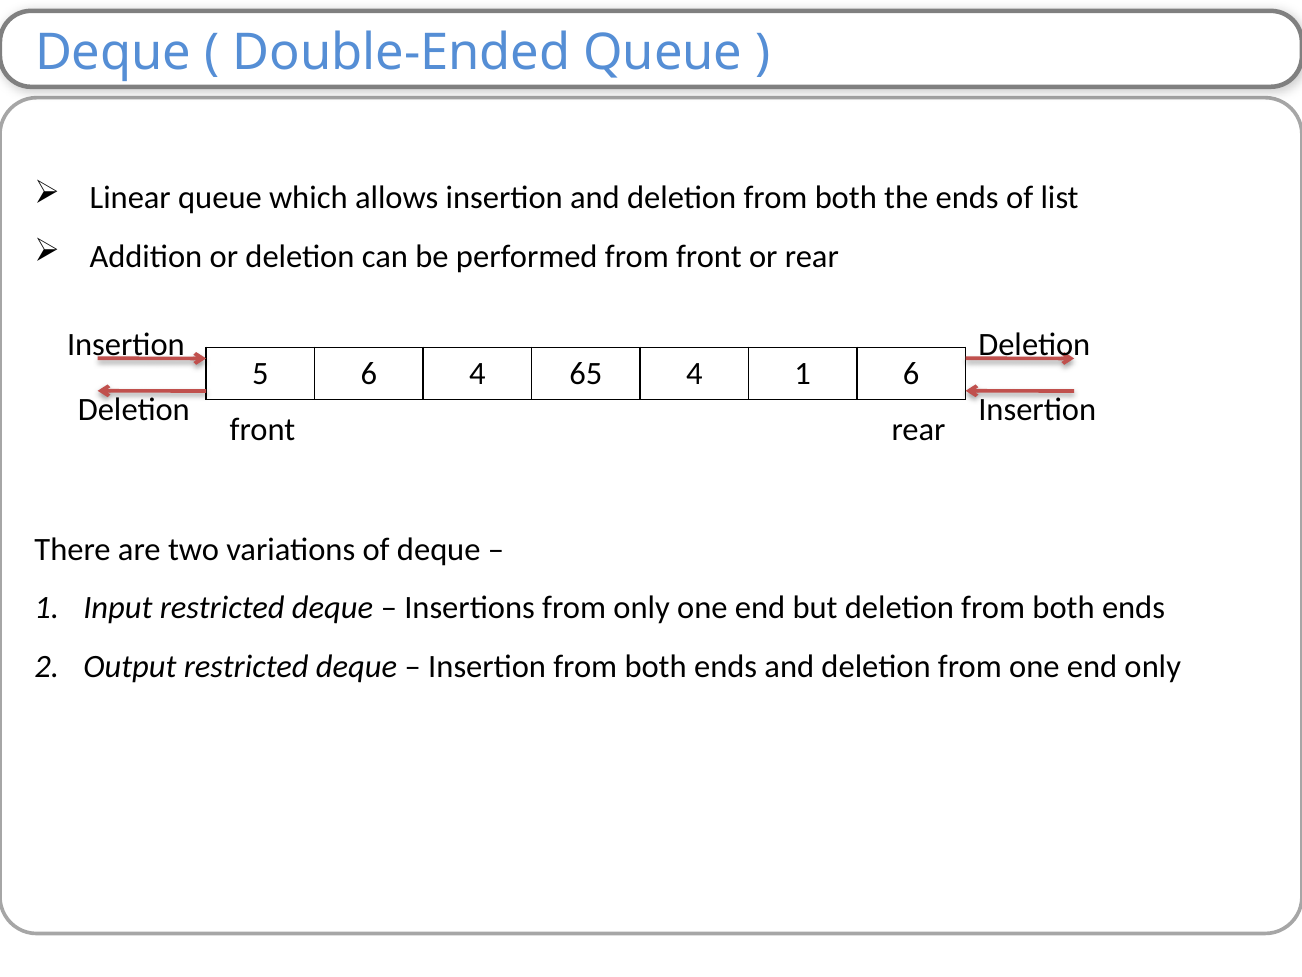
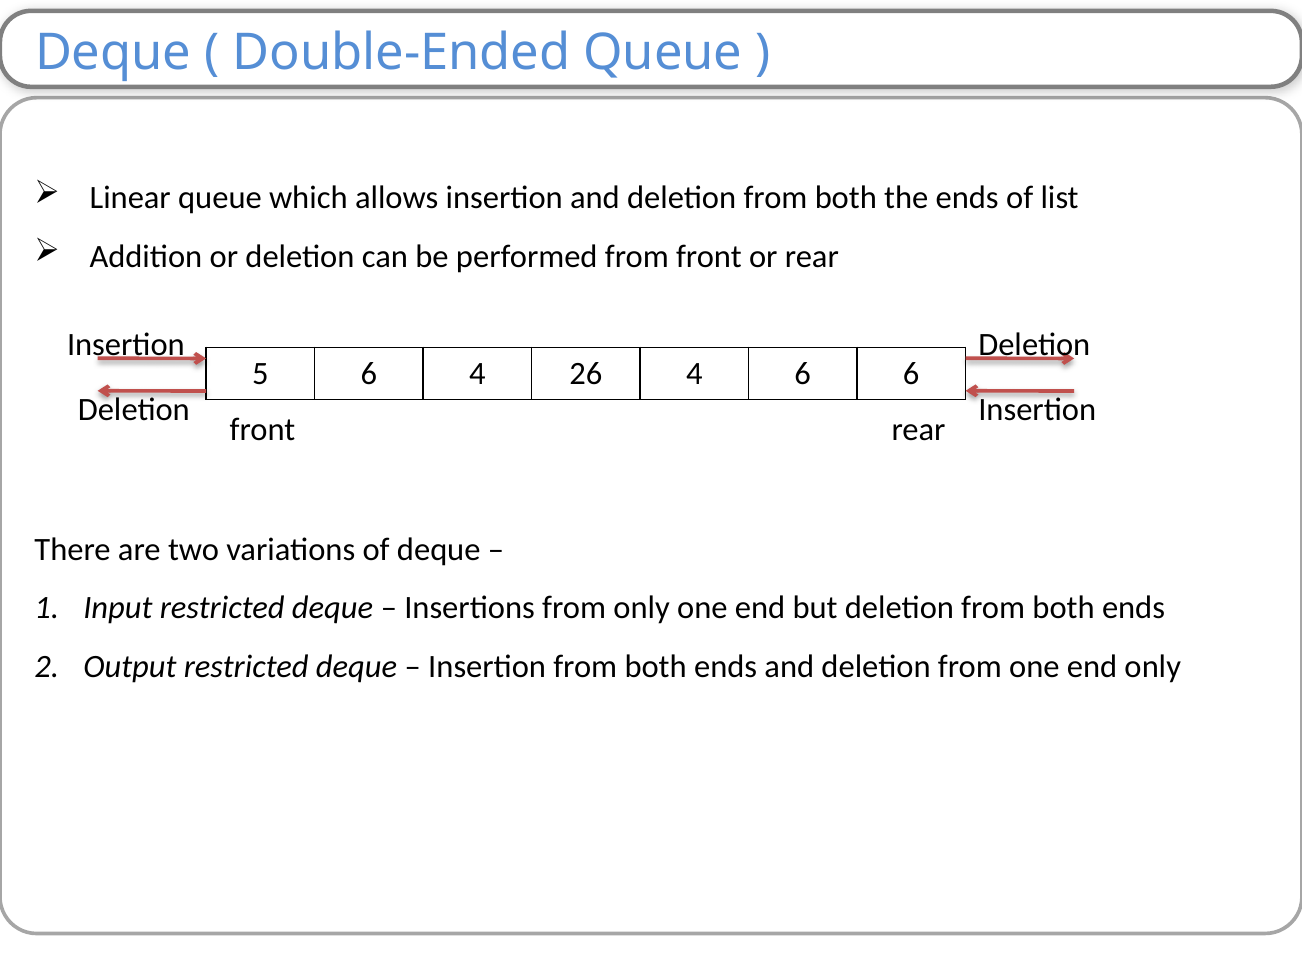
65: 65 -> 26 (586, 374)
4 1: 1 -> 6 (803, 374)
